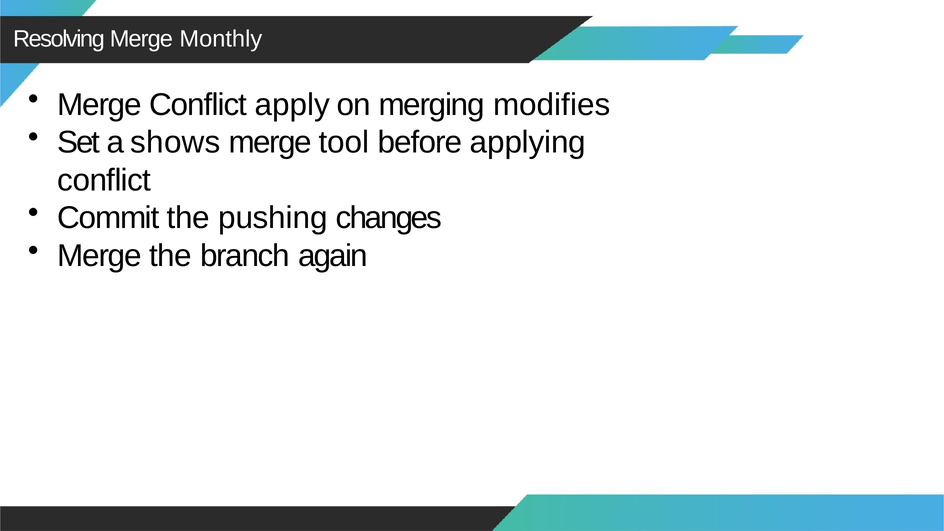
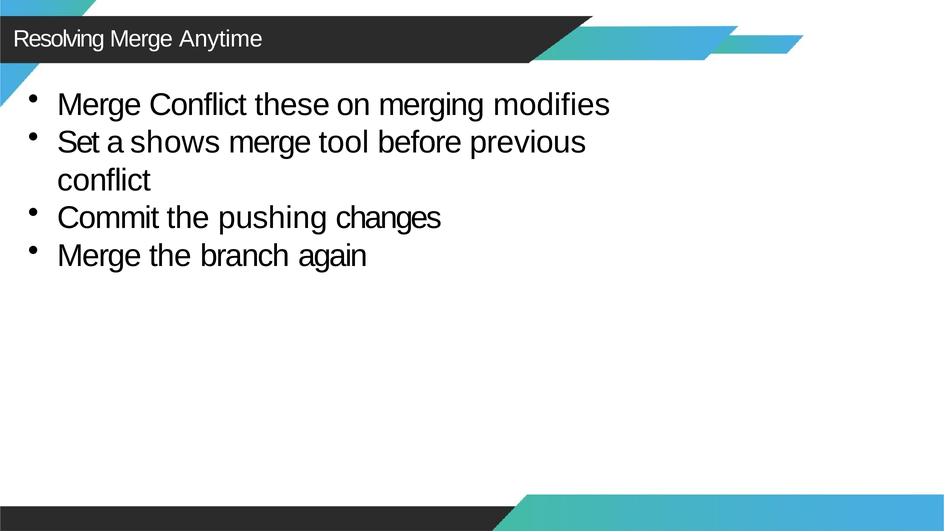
Monthly: Monthly -> Anytime (221, 39)
apply: apply -> these (293, 105)
applying: applying -> previous (528, 142)
